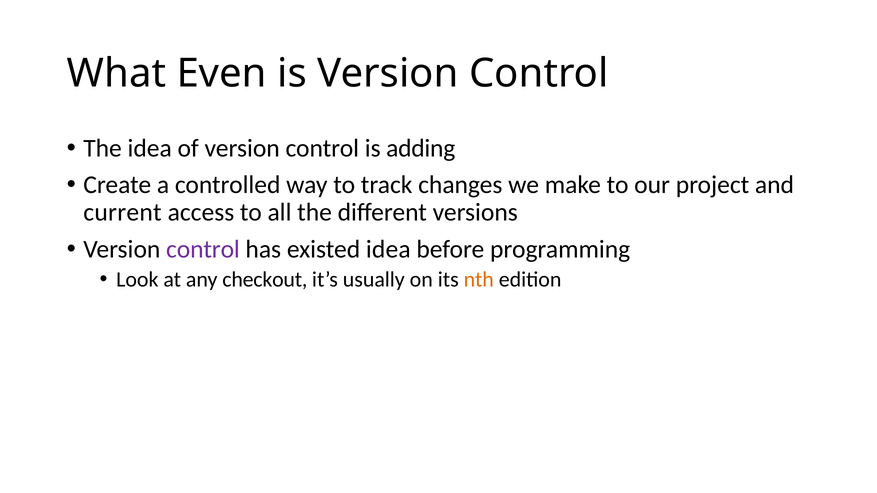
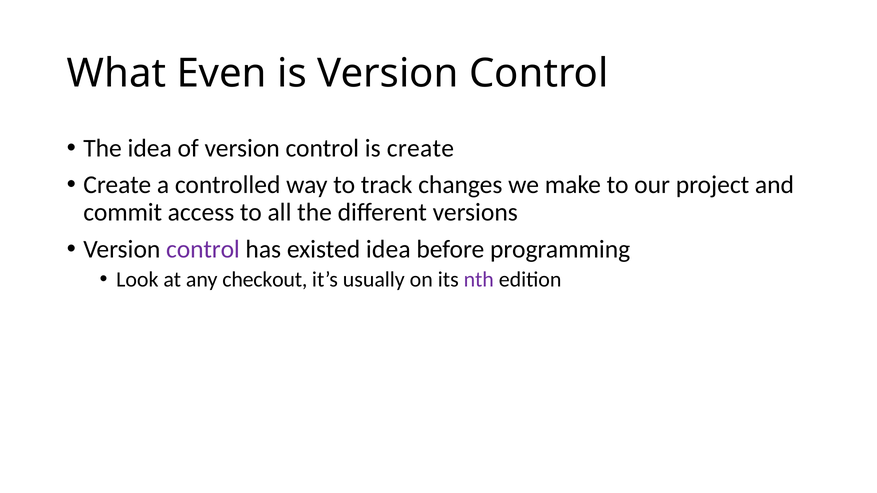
is adding: adding -> create (420, 148)
current: current -> commit (123, 213)
nth colour: orange -> purple (479, 280)
